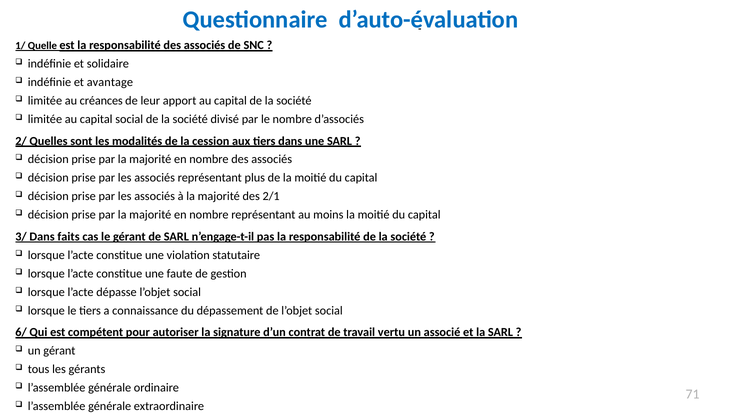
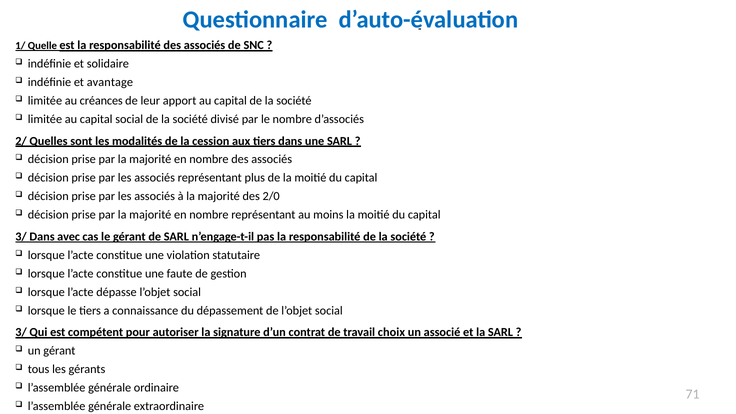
2/1: 2/1 -> 2/0 (271, 196)
faits: faits -> avec (69, 237)
6/: 6/ -> 3/ (21, 332)
vertu: vertu -> choix (391, 332)
